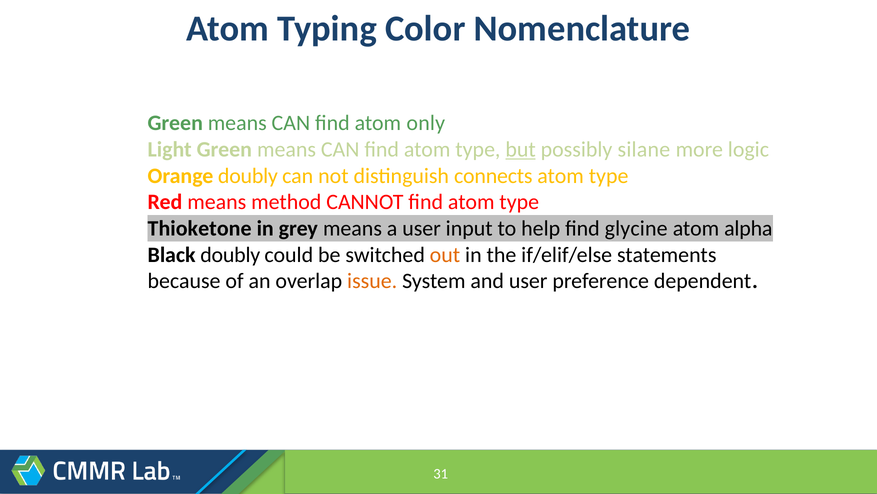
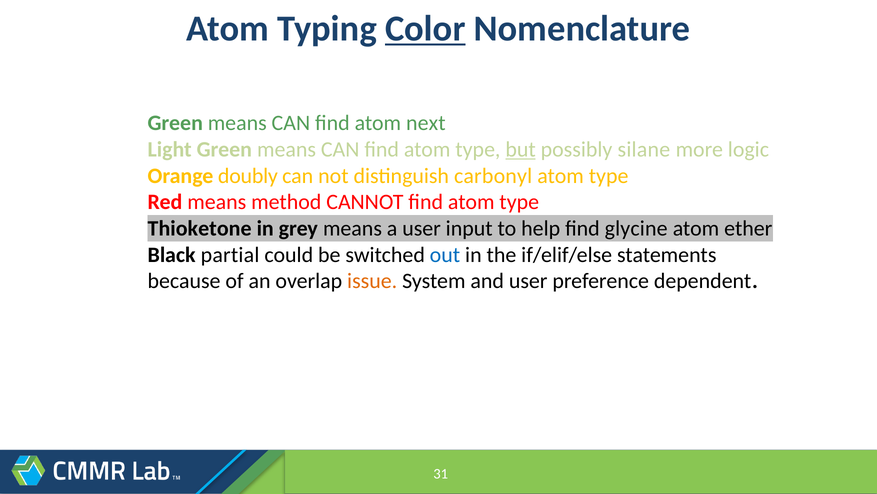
Color underline: none -> present (425, 29)
only: only -> next (426, 123)
connects: connects -> carbonyl (493, 176)
alpha: alpha -> ether (748, 228)
Black doubly: doubly -> partial (230, 255)
out colour: orange -> blue (445, 255)
